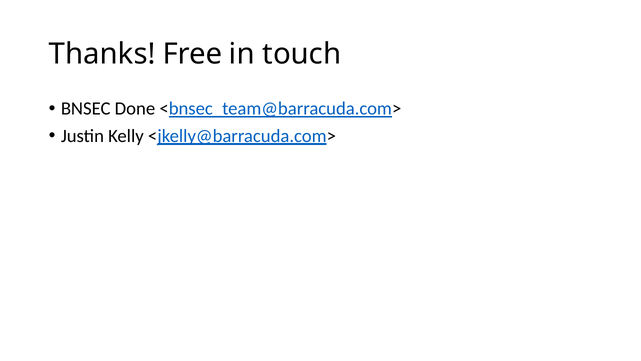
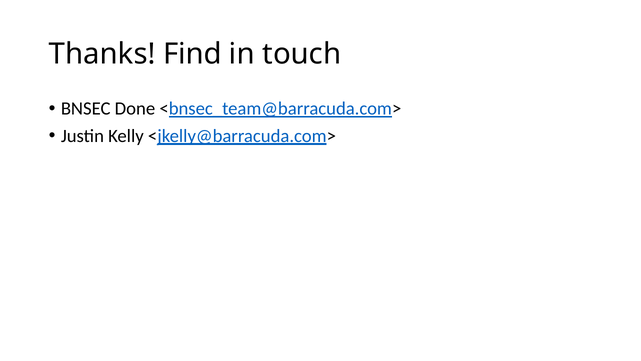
Free: Free -> Find (192, 54)
